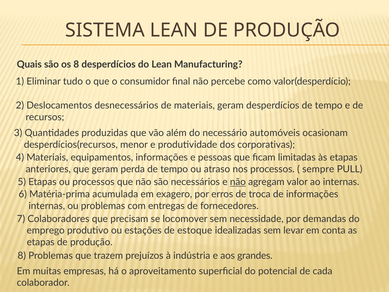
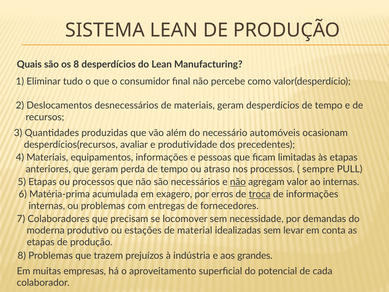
menor: menor -> avaliar (134, 145)
corporativas: corporativas -> precedentes (266, 145)
troca underline: none -> present (260, 194)
emprego: emprego -> moderna (46, 230)
estoque: estoque -> material (195, 230)
